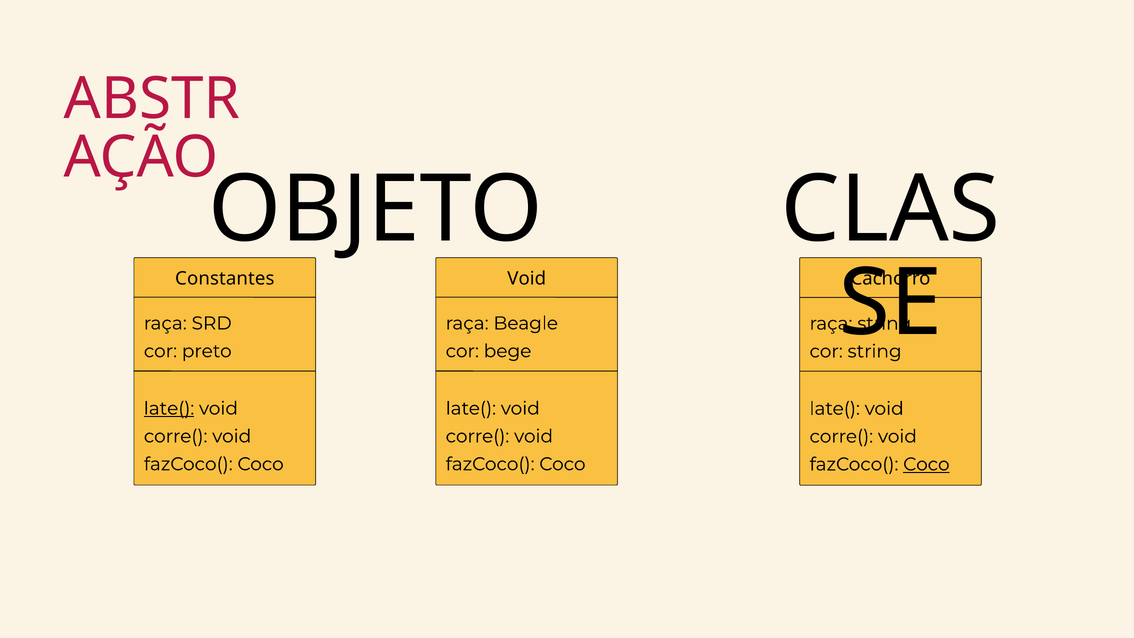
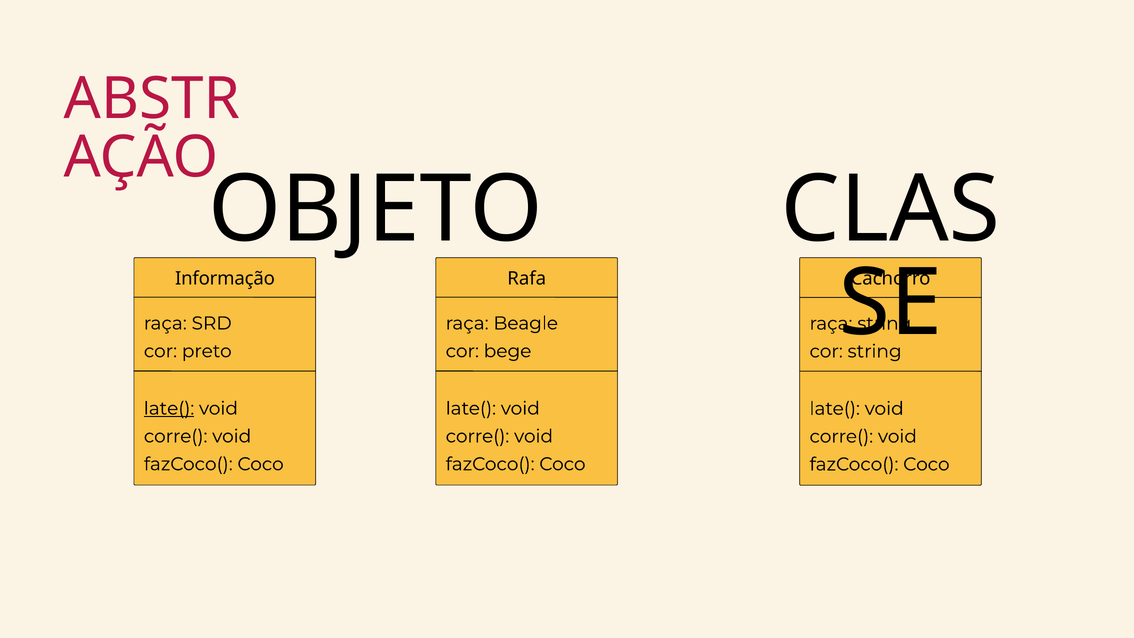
Constantes: Constantes -> Informação (225, 278)
Void: Void -> Rafa (527, 278)
Coco underline: present -> none (926, 464)
